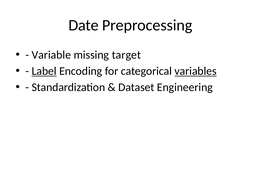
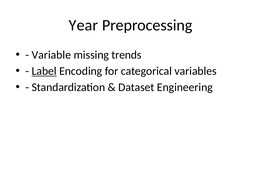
Date: Date -> Year (83, 25)
target: target -> trends (126, 55)
variables underline: present -> none (196, 71)
